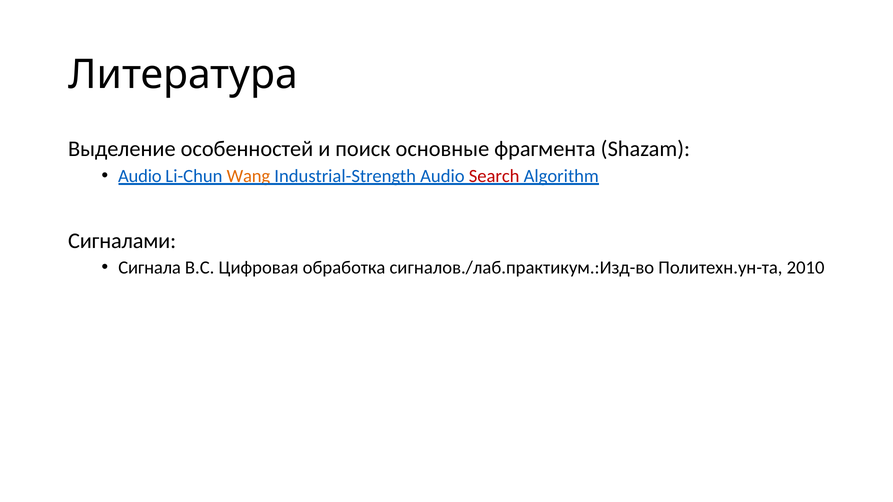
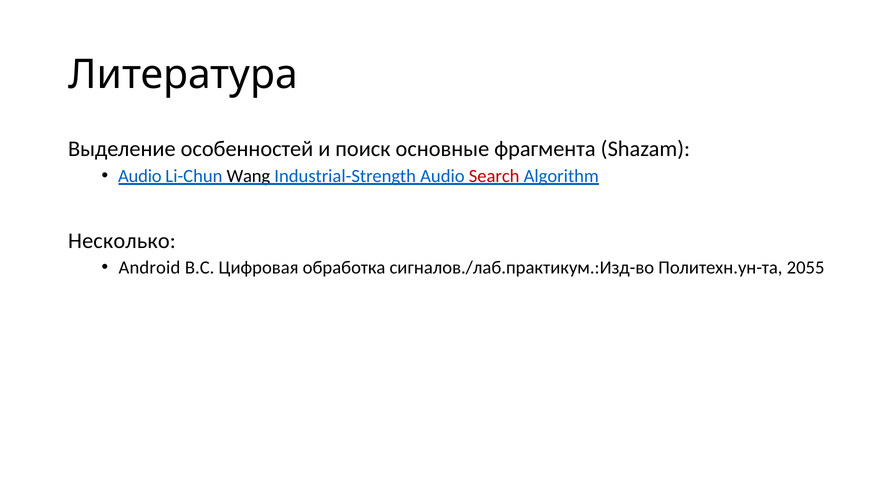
Wang colour: orange -> black (248, 176)
Сигналами: Сигналами -> Несколько (122, 241)
Сигнала: Сигнала -> Android (149, 268)
2010: 2010 -> 2055 (806, 268)
